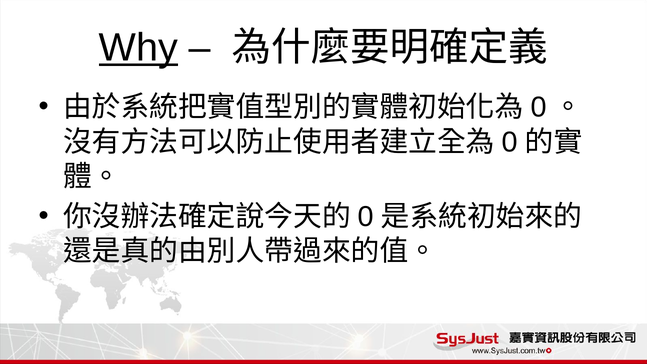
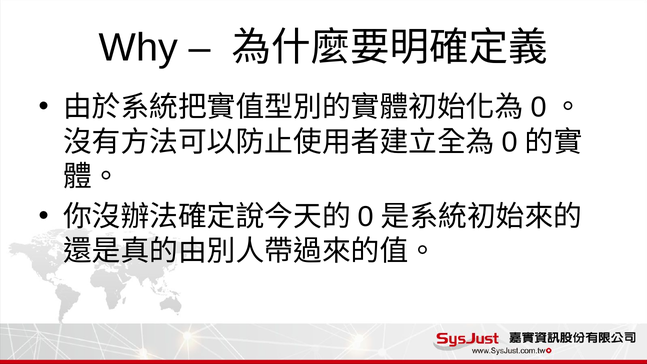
Why underline: present -> none (138, 48)
